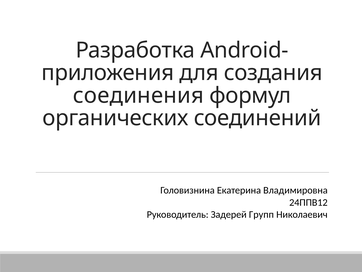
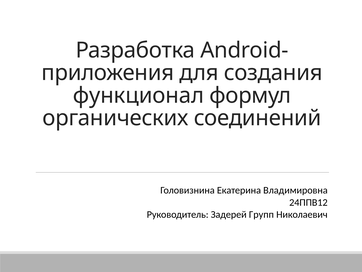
соединения: соединения -> функционал (139, 95)
